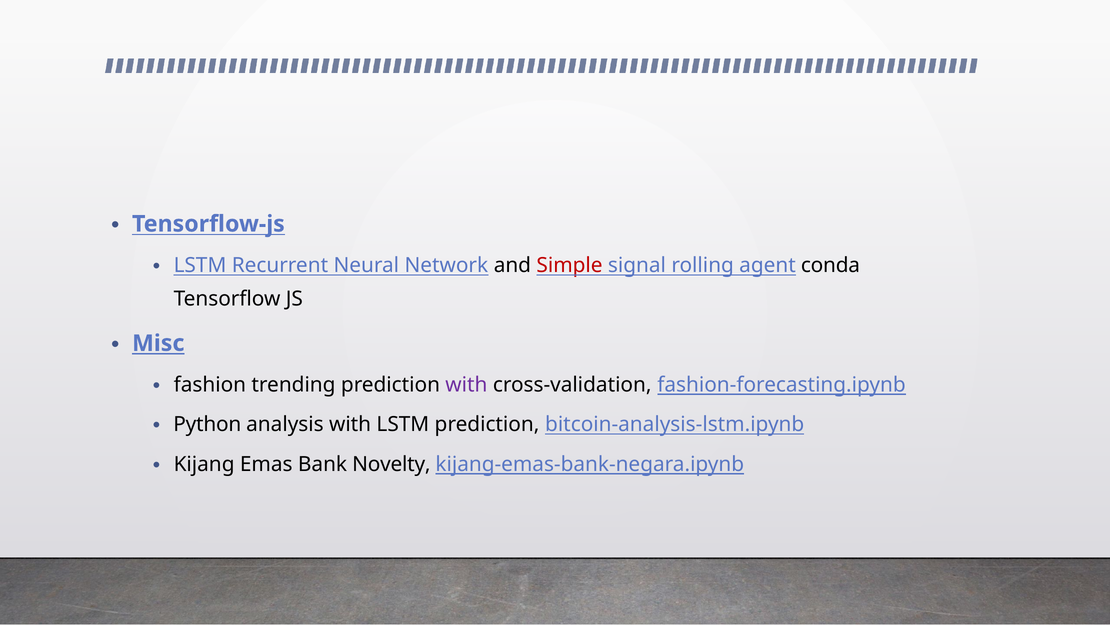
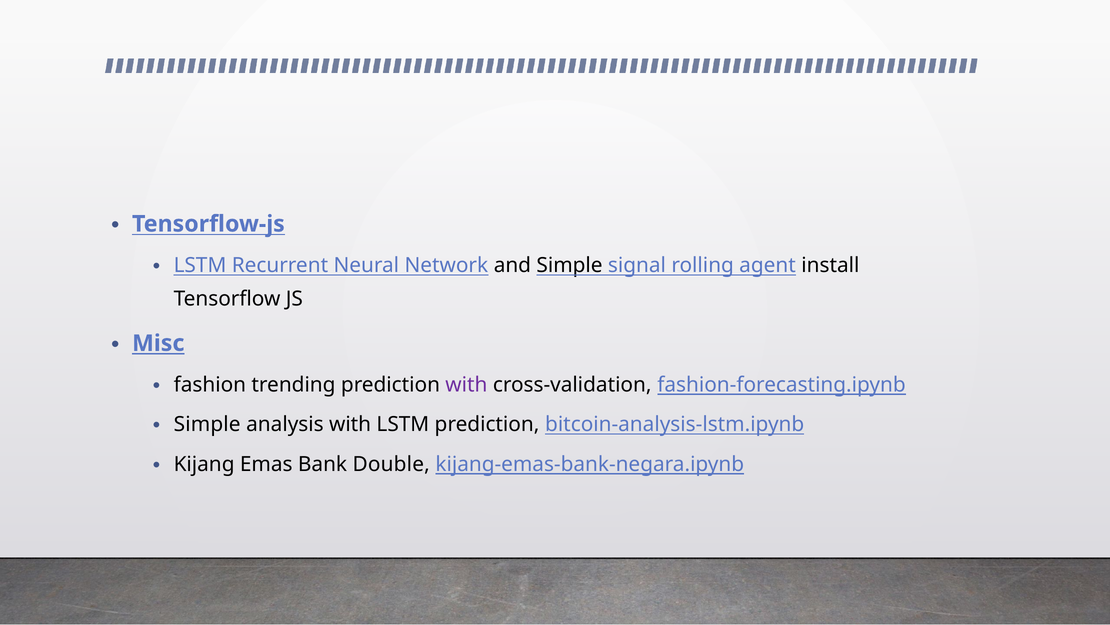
Simple colour: red -> black (570, 265)
conda: conda -> install (830, 265)
Python: Python -> Simple (207, 424)
Novelty: Novelty -> Double (391, 464)
